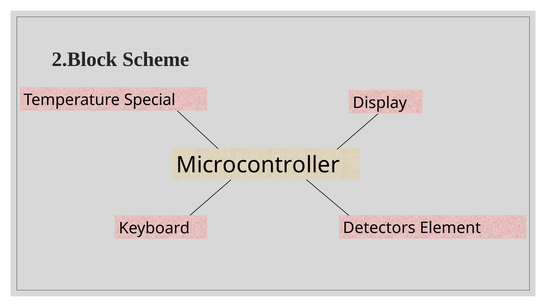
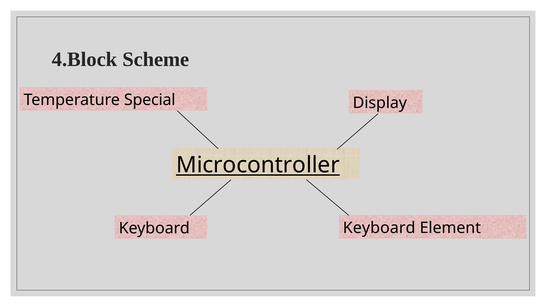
2.Block: 2.Block -> 4.Block (85, 59)
Microcontroller underline: none -> present (258, 165)
Keyboard Detectors: Detectors -> Keyboard (379, 228)
